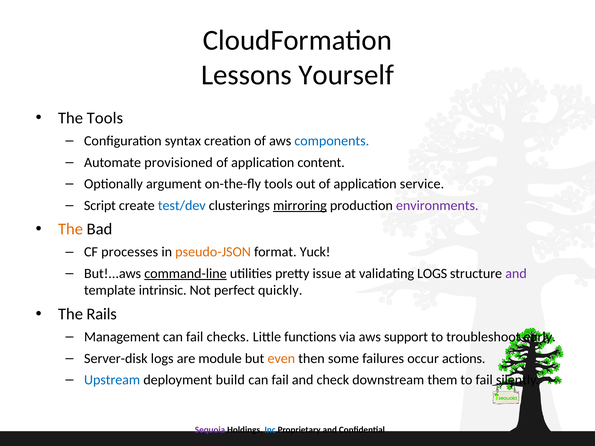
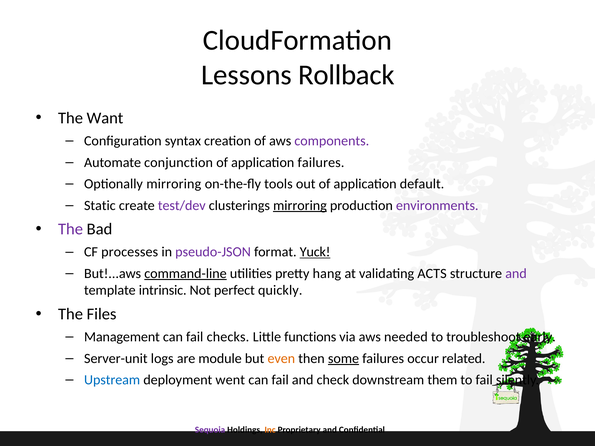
Yourself: Yourself -> Rollback (346, 75)
The Tools: Tools -> Want (105, 118)
components colour: blue -> purple (332, 141)
provisioned: provisioned -> conjunction (179, 163)
application content: content -> failures (321, 163)
Optionally argument: argument -> mirroring (174, 184)
service: service -> default (422, 184)
Script: Script -> Static (100, 206)
test/dev colour: blue -> purple (182, 206)
The colour: orange -> purple (71, 229)
pseudo-JSON colour: orange -> purple (213, 252)
Yuck underline: none -> present (315, 252)
issue: issue -> hang (327, 274)
validating LOGS: LOGS -> ACTS (432, 274)
Rails: Rails -> Files (102, 314)
support: support -> needed (406, 337)
Server-disk: Server-disk -> Server-unit (116, 359)
some underline: none -> present (343, 359)
actions: actions -> related (464, 359)
build: build -> went (230, 380)
Inc colour: blue -> orange (270, 430)
